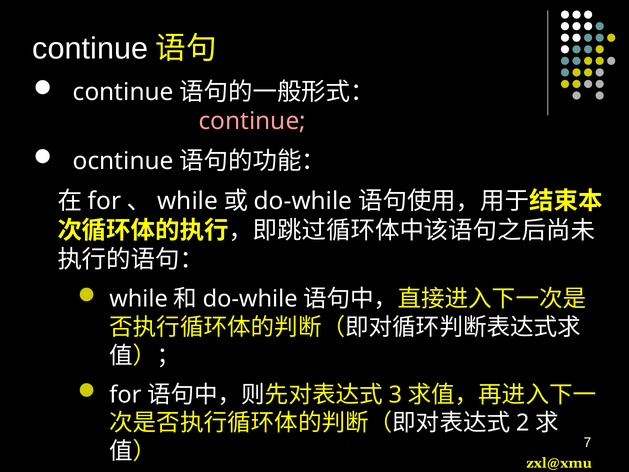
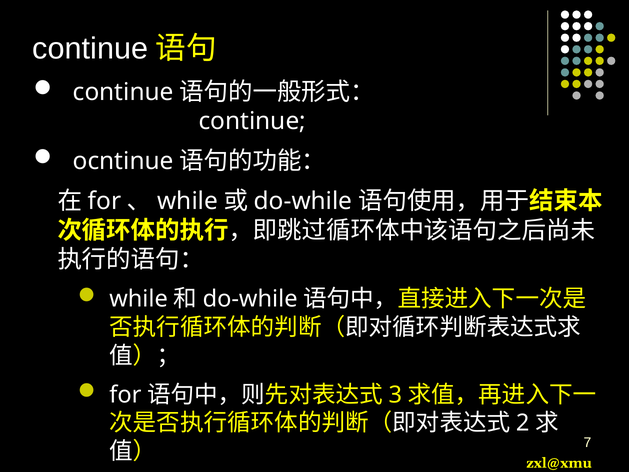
continue colour: pink -> white (252, 121)
